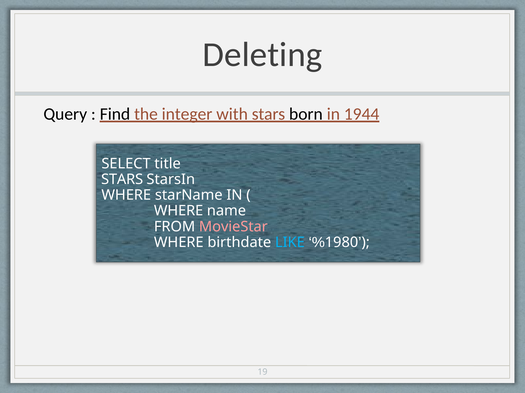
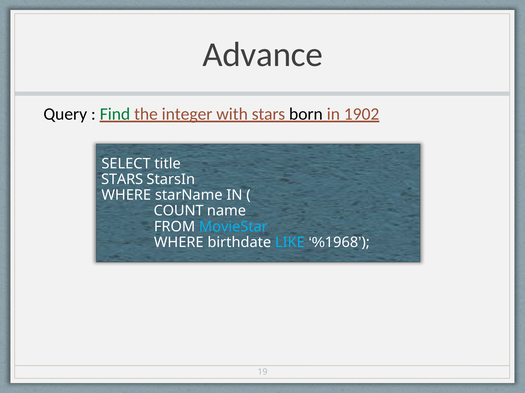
Deleting: Deleting -> Advance (263, 55)
Find colour: black -> green (115, 114)
1944: 1944 -> 1902 (362, 114)
WHERE: WHERE -> COUNT (179, 211)
MovieStar colour: pink -> light blue (233, 227)
1980: 1980 -> 1968 (342, 243)
